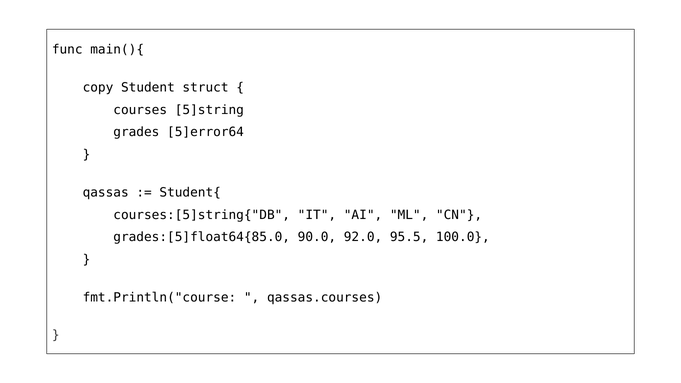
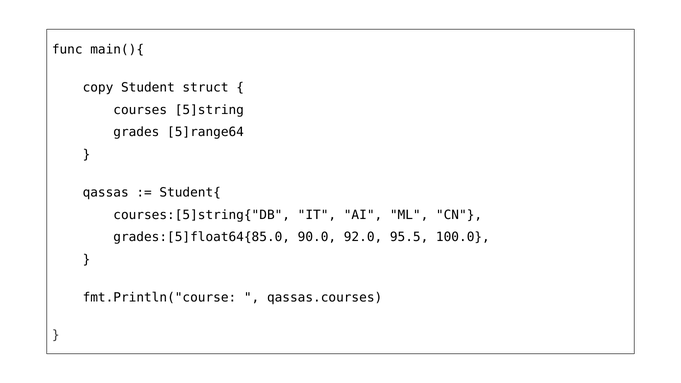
5]error64: 5]error64 -> 5]range64 (206, 132)
